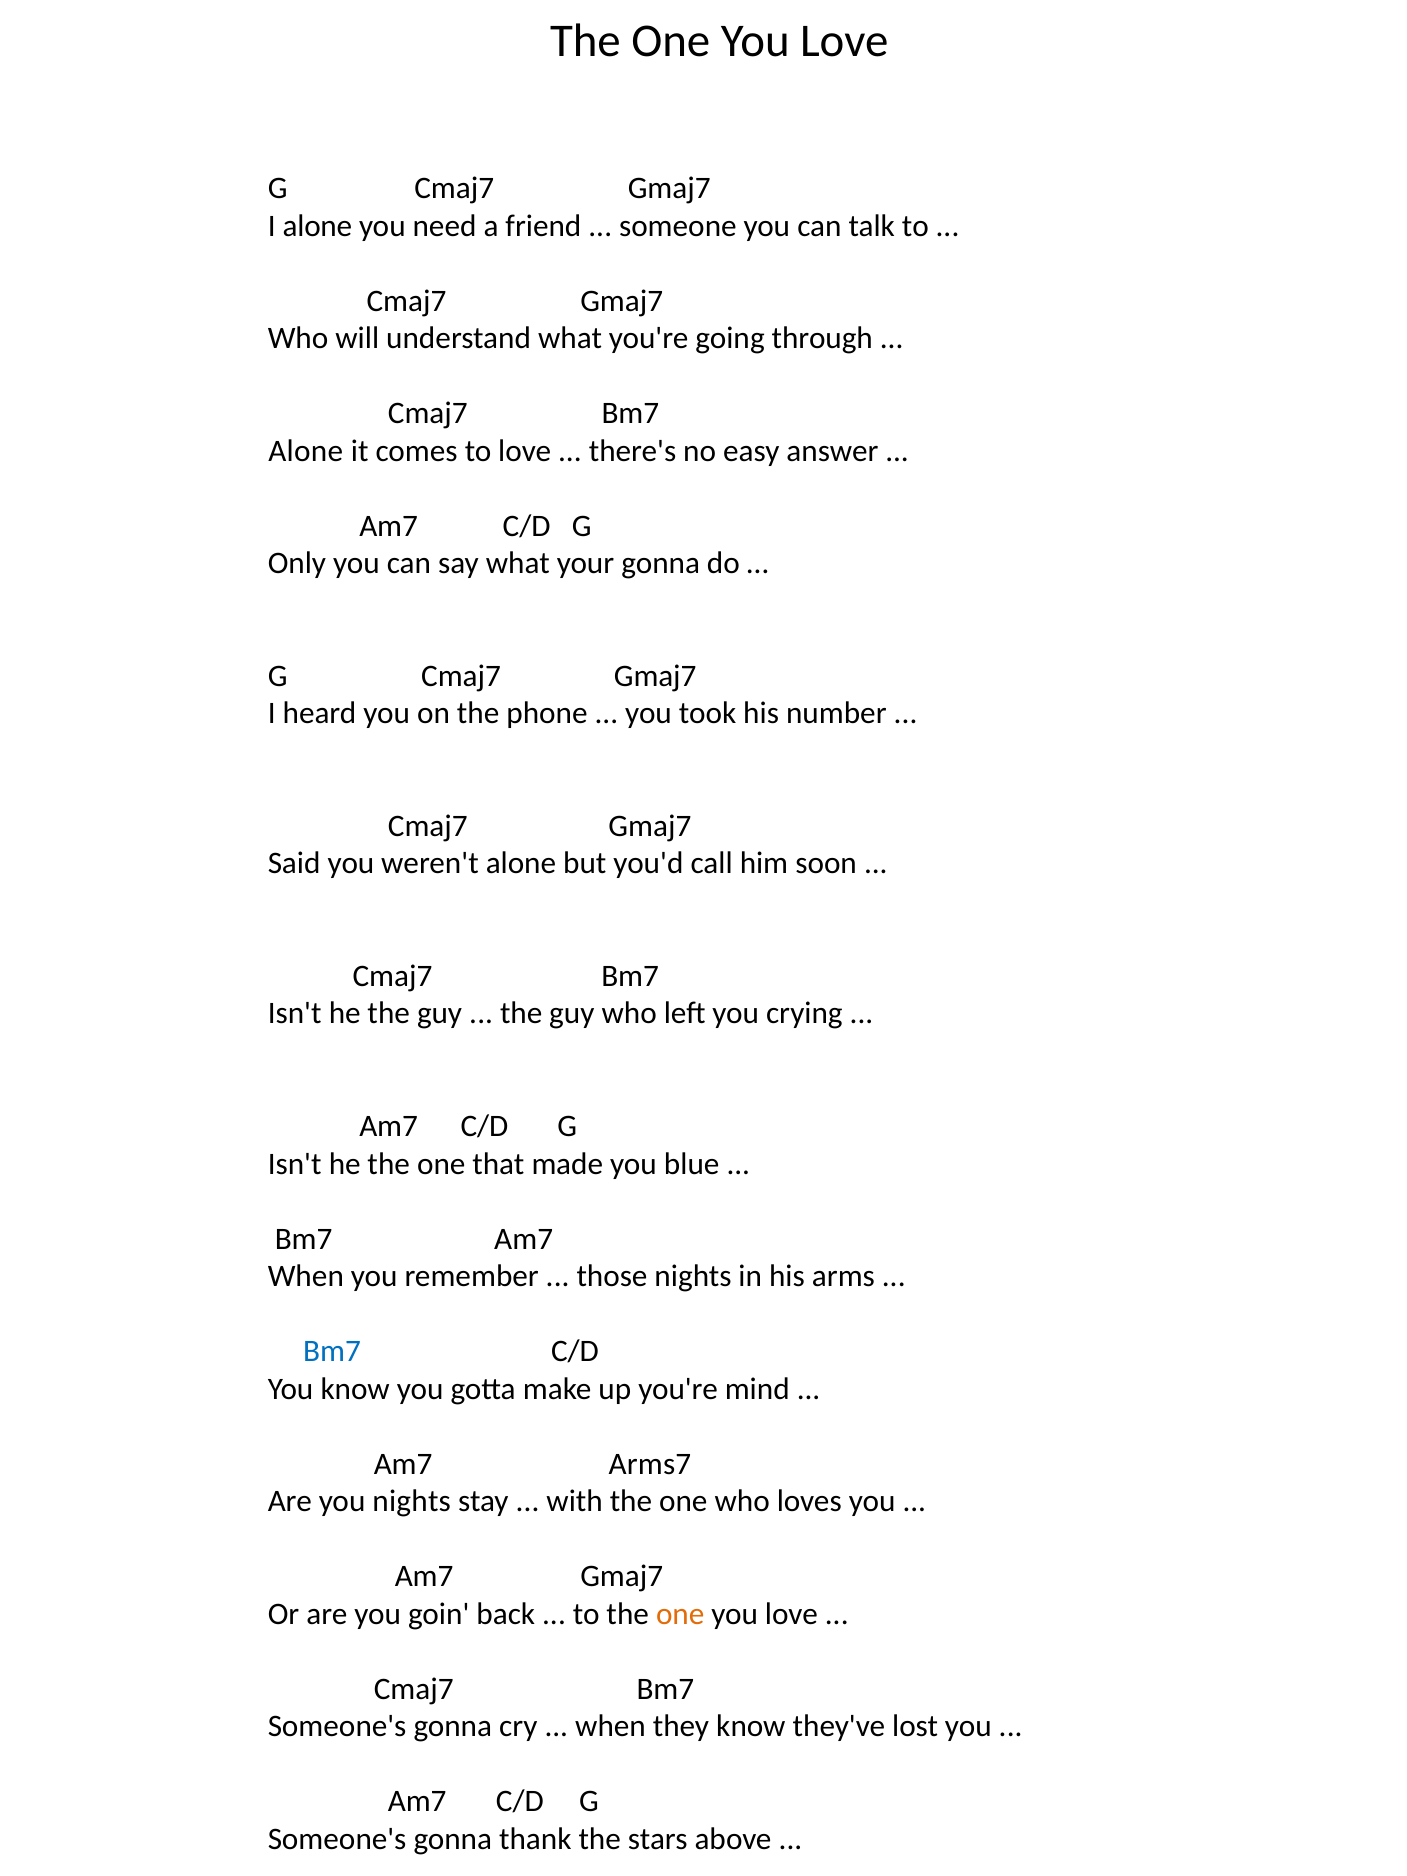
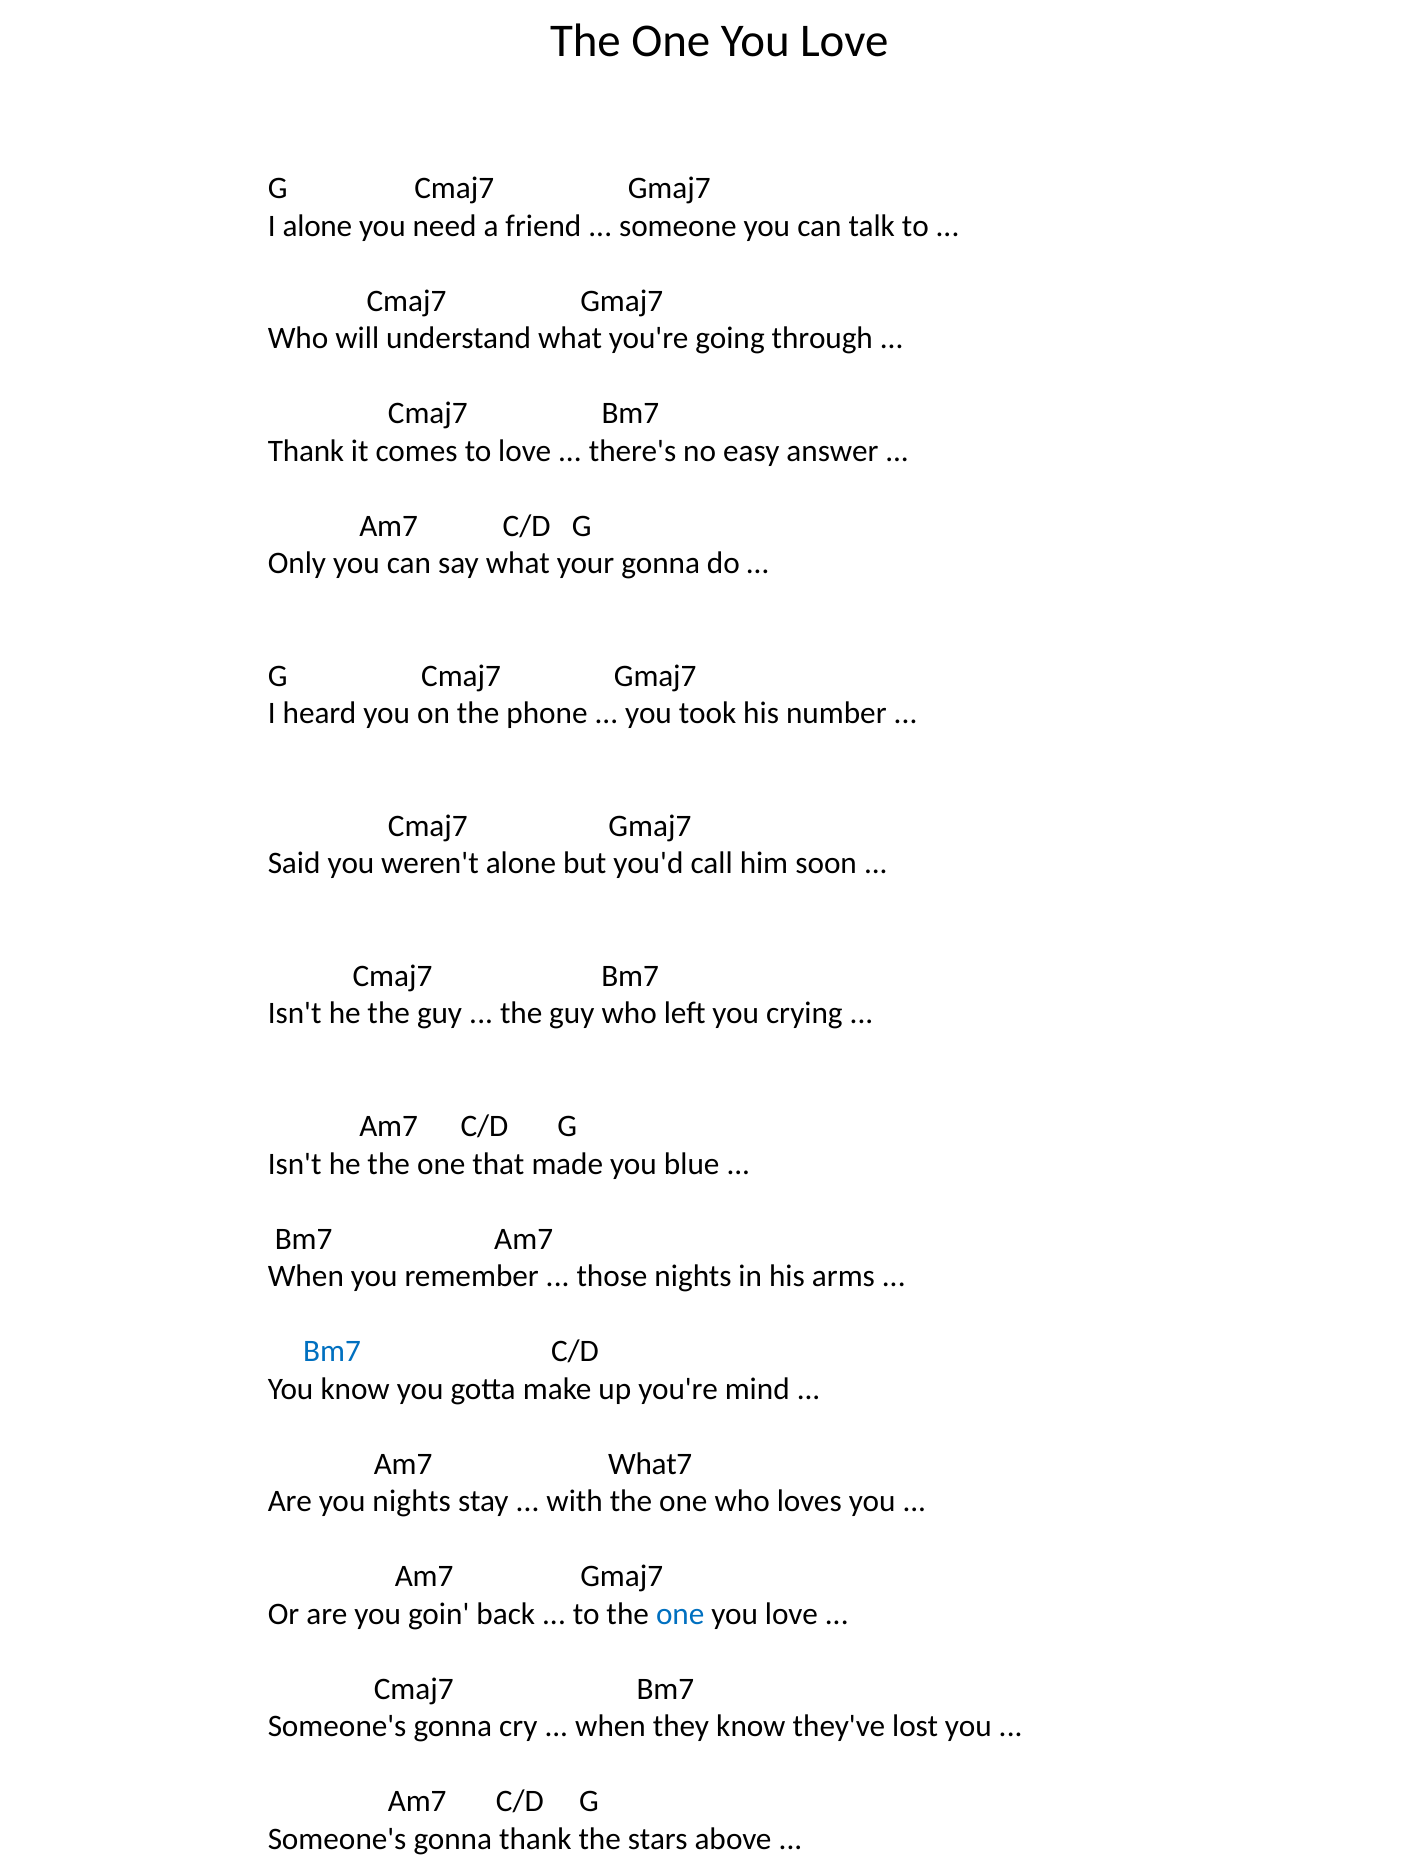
Alone: Alone -> Thank (306, 451)
Arms7: Arms7 -> What7 (650, 1464)
one colour: orange -> blue (680, 1614)
